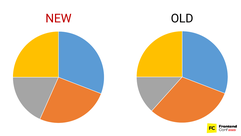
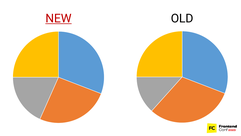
NEW underline: none -> present (58, 18)
